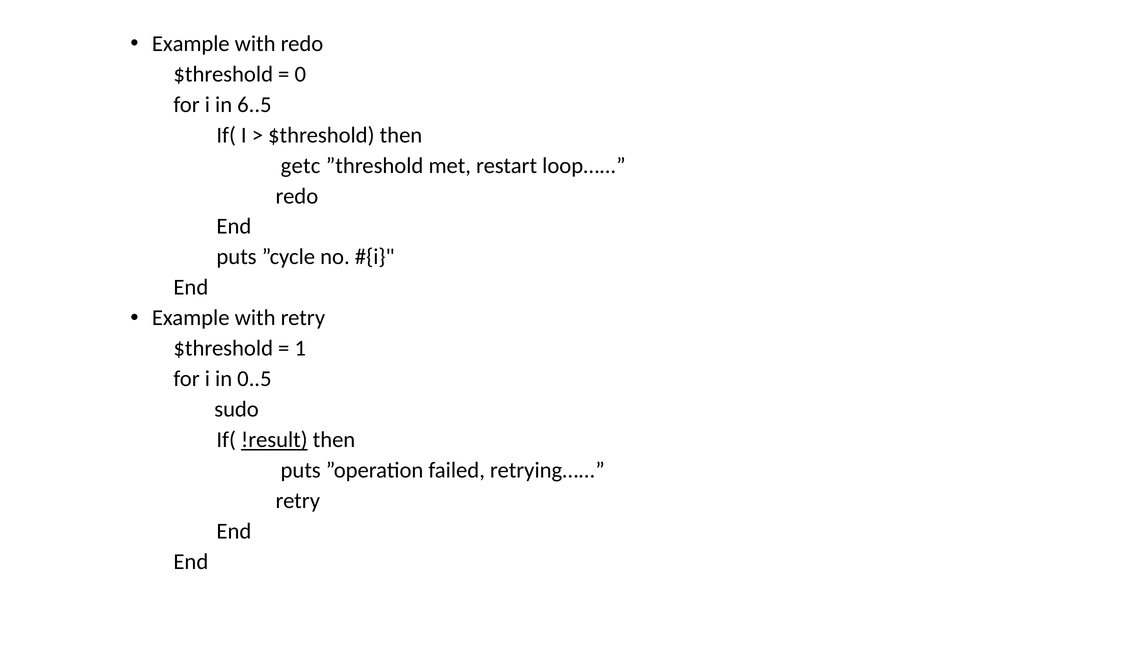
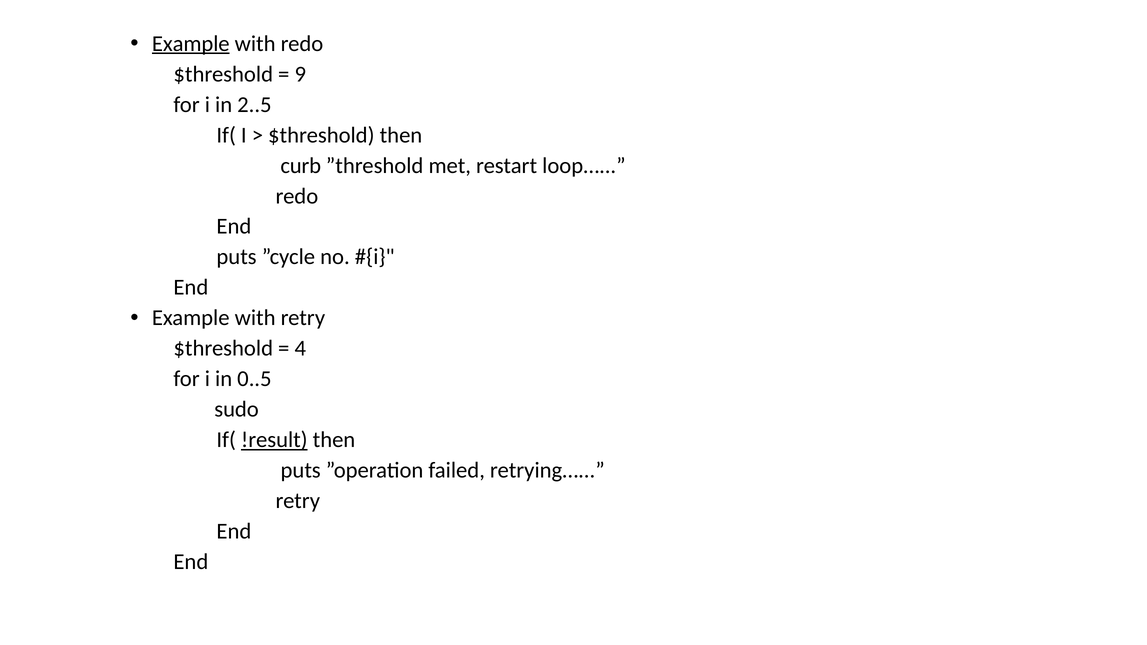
Example underline: none -> present (191, 44)
0: 0 -> 9 (300, 74)
6..5: 6..5 -> 2..5 (254, 105)
getc: getc -> curb (301, 166)
1: 1 -> 4 (300, 348)
